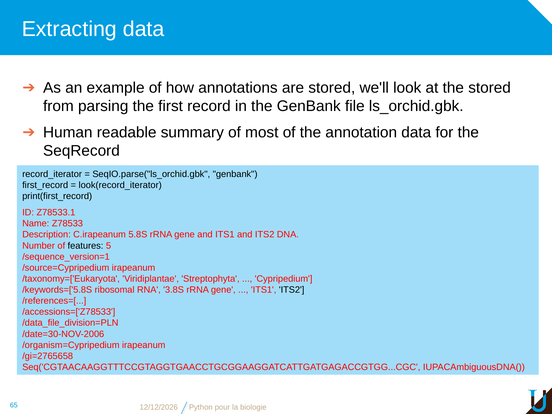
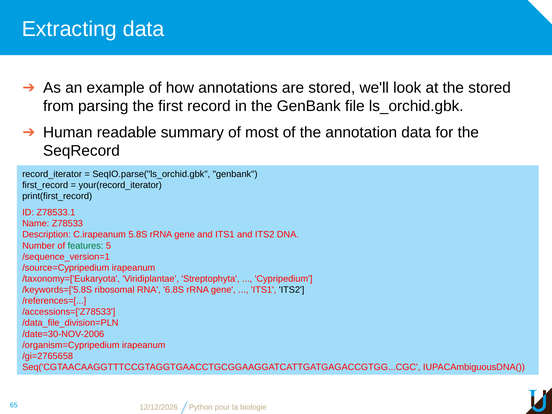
look(record_iterator: look(record_iterator -> your(record_iterator (120, 185)
features colour: black -> green (85, 246)
3.8S: 3.8S -> 6.8S (174, 290)
